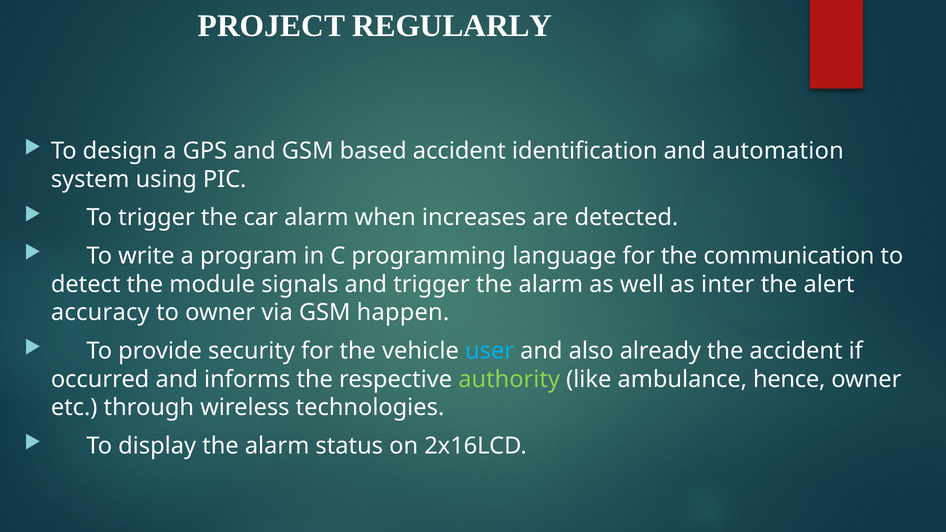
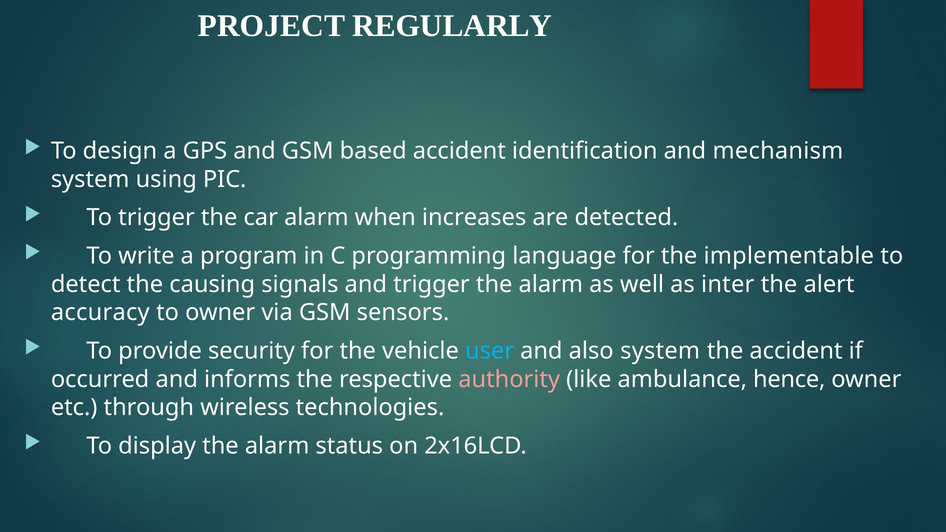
automation: automation -> mechanism (778, 151)
communication: communication -> implementable (789, 256)
module: module -> causing (212, 284)
happen: happen -> sensors (403, 313)
also already: already -> system (660, 351)
authority colour: light green -> pink (509, 379)
